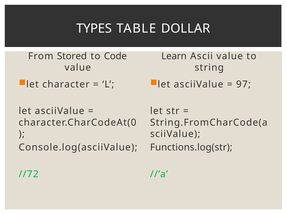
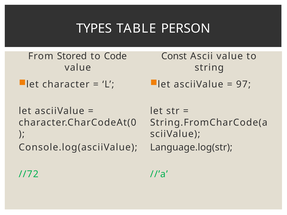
DOLLAR: DOLLAR -> PERSON (186, 29)
Learn: Learn -> Const (174, 56)
Functions.log(str: Functions.log(str -> Language.log(str (191, 148)
